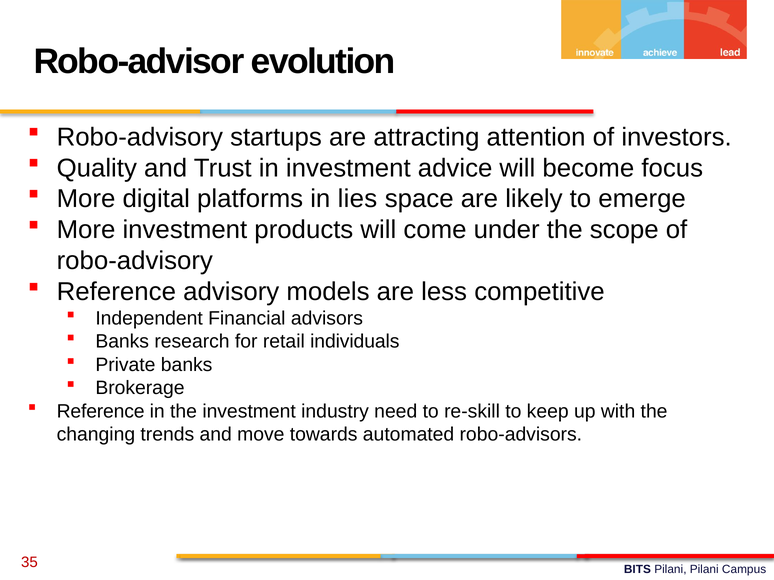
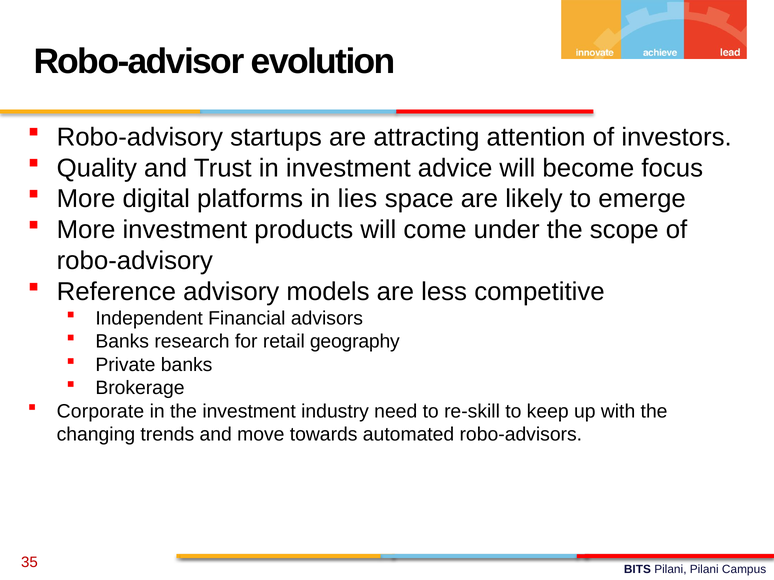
individuals: individuals -> geography (355, 342)
Reference: Reference -> Corporate (100, 412)
